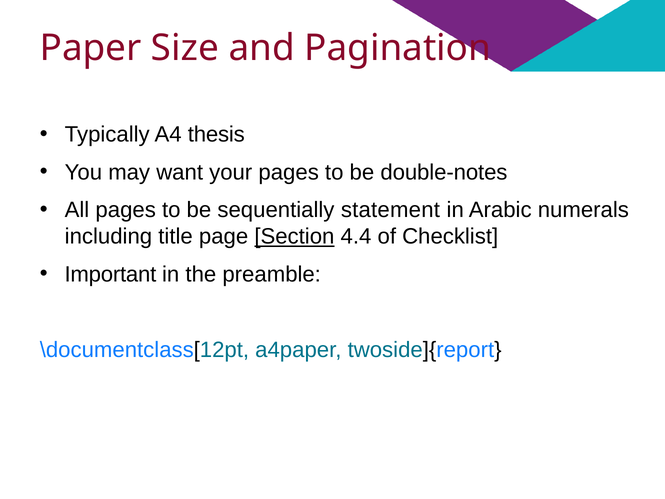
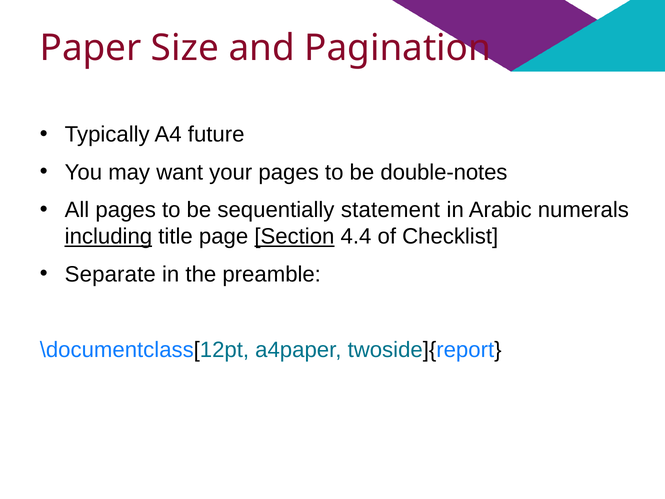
thesis: thesis -> future (216, 135)
including underline: none -> present (108, 237)
Important: Important -> Separate (110, 274)
